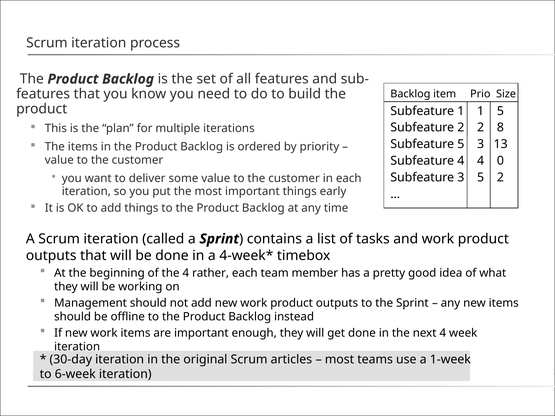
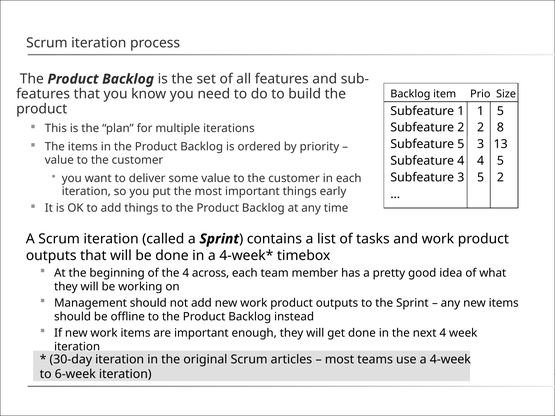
4 0: 0 -> 5 (500, 161)
rather: rather -> across (211, 273)
1-week: 1-week -> 4-week (450, 360)
